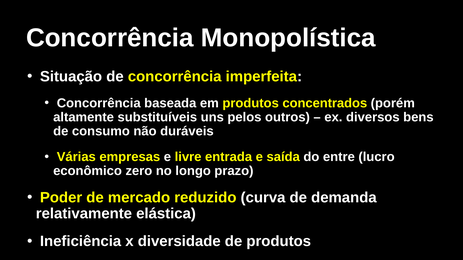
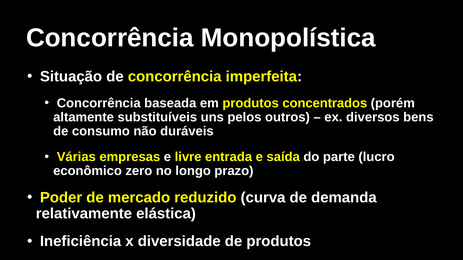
entre: entre -> parte (339, 157)
